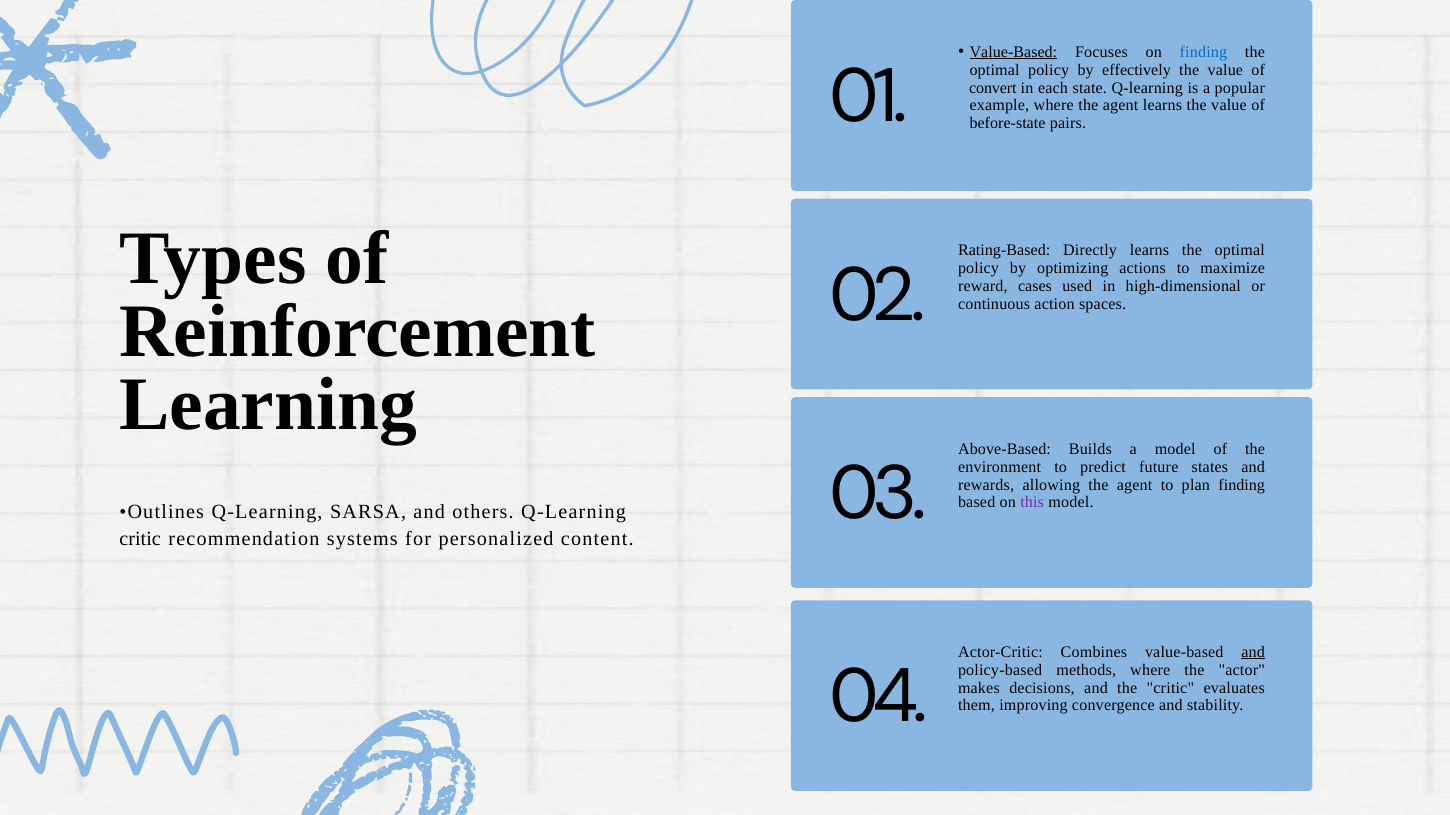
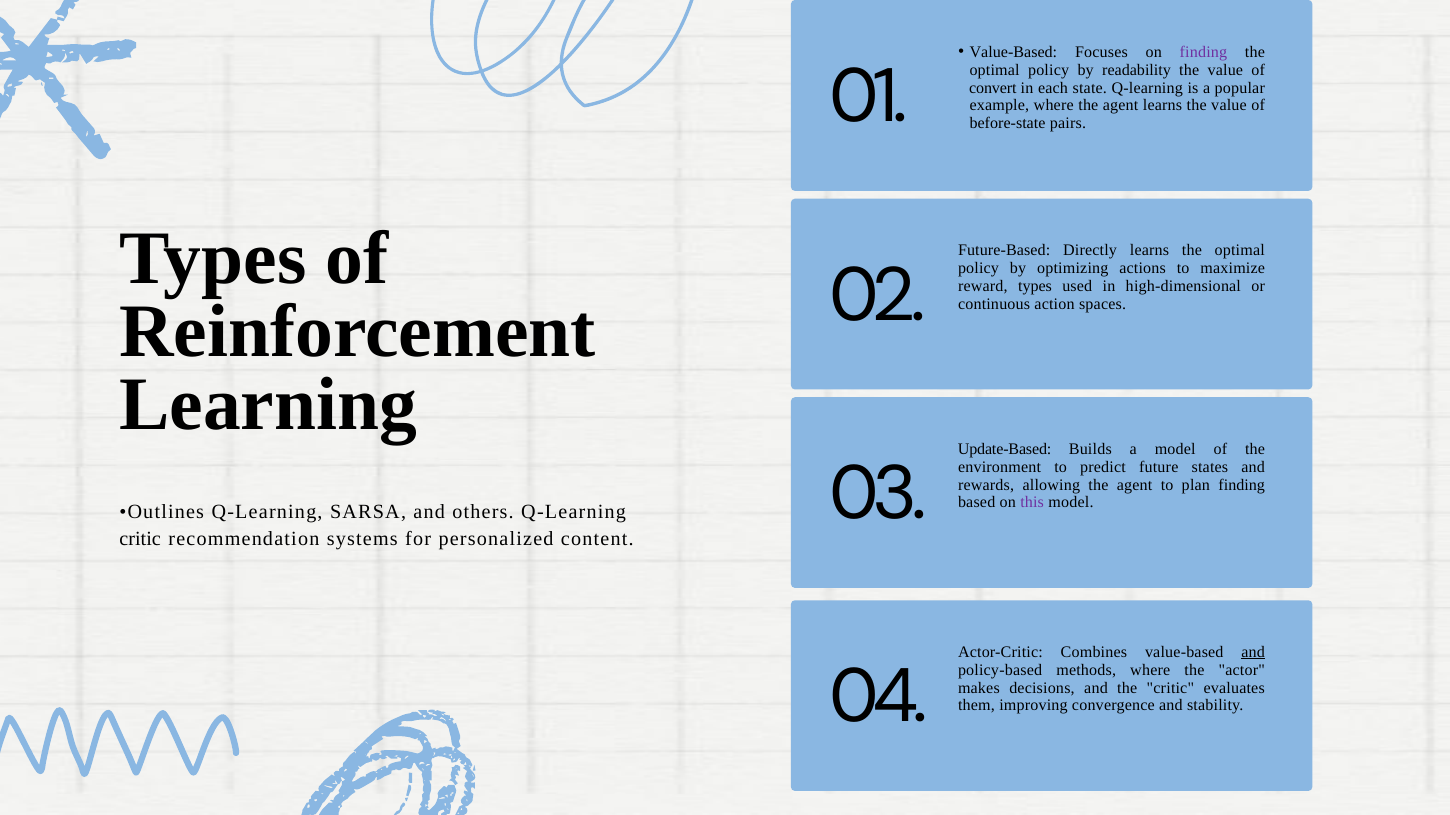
Value-Based underline: present -> none (1013, 52)
finding colour: blue -> purple (1203, 52)
effectively: effectively -> readability (1137, 70)
Rating-Based: Rating-Based -> Future-Based (1004, 251)
reward cases: cases -> types (1035, 287)
Above-Based: Above-Based -> Update-Based (1005, 449)
